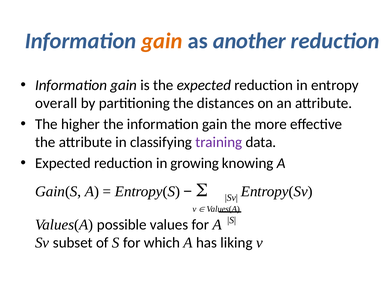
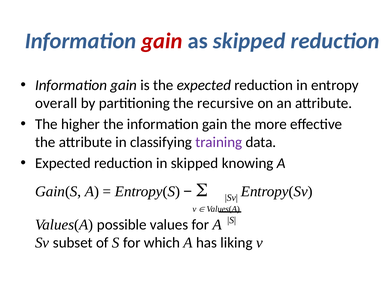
gain colour: orange -> red (162, 41)
as another: another -> skipped (249, 41)
distances: distances -> recursive (225, 103)
in growing: growing -> skipped (195, 163)
